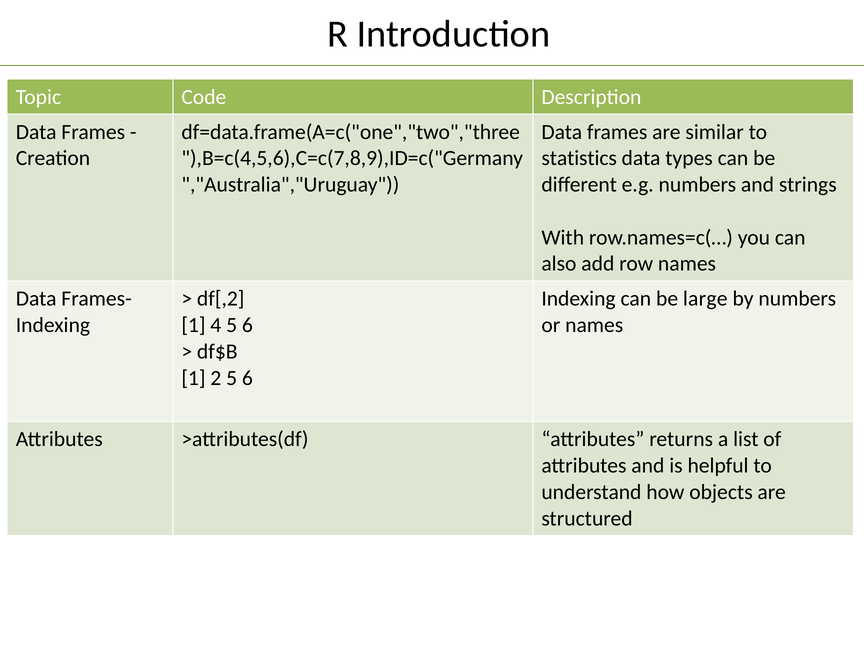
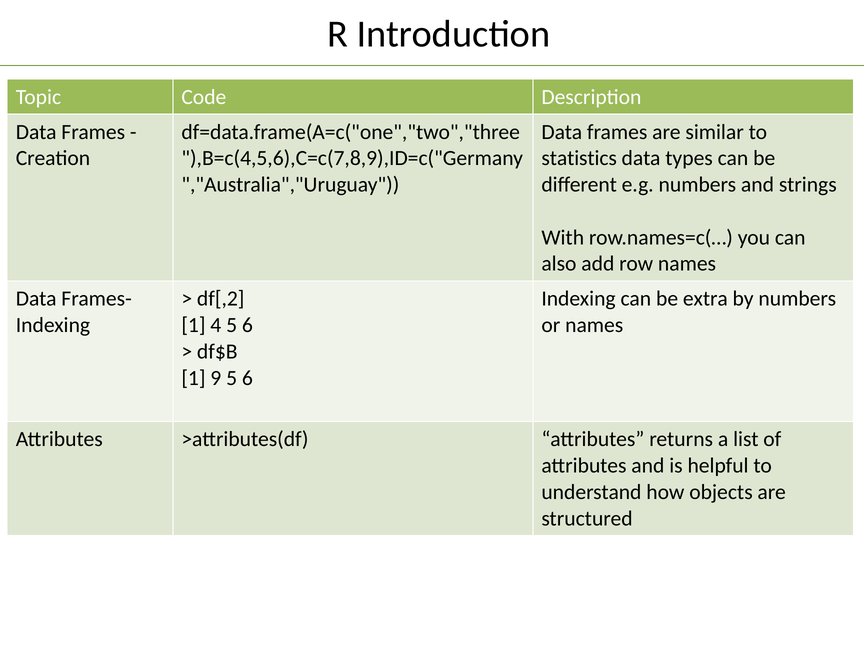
large: large -> extra (705, 299)
2: 2 -> 9 (216, 378)
